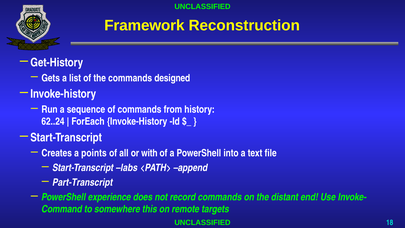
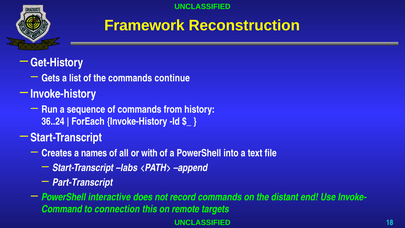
designed: designed -> continue (172, 78)
62..24: 62..24 -> 36..24 (53, 122)
points: points -> names (94, 153)
experience: experience -> interactive (109, 197)
somewhere: somewhere -> connection (117, 209)
